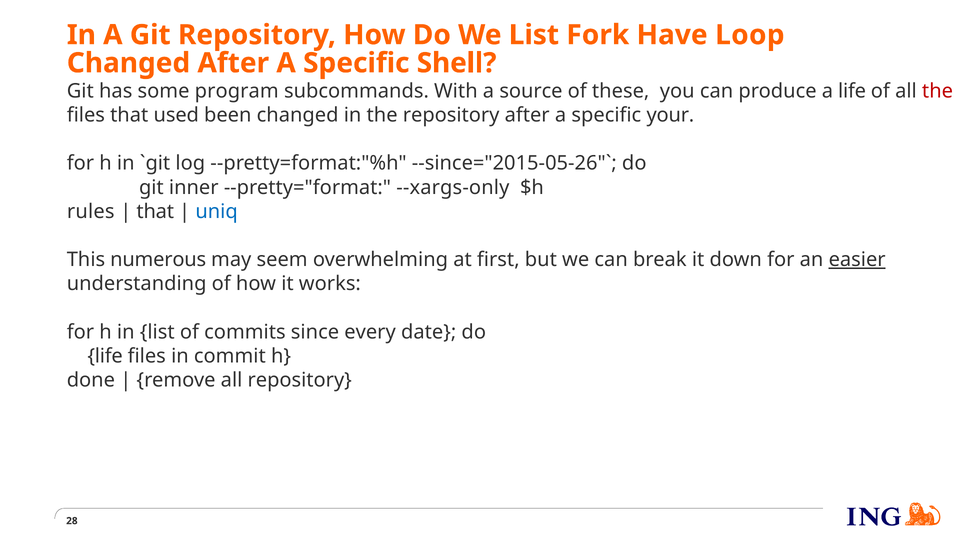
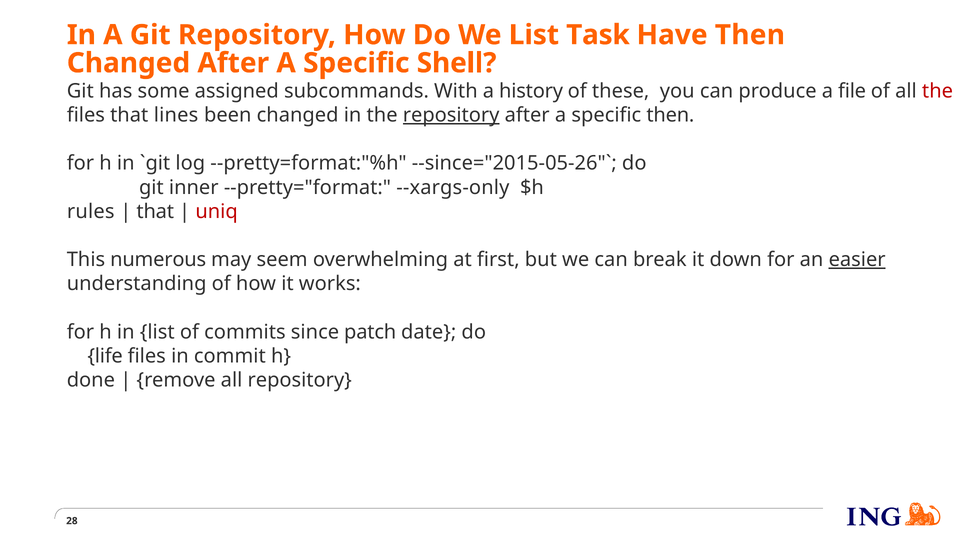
Fork: Fork -> Task (598, 35)
Have Loop: Loop -> Then (750, 35)
program: program -> assigned (237, 91)
source: source -> history (531, 91)
a life: life -> file (852, 91)
used: used -> lines (176, 115)
repository underline: none -> present (451, 115)
specific your: your -> then (670, 115)
uniq colour: blue -> red (217, 211)
every: every -> patch (370, 332)
